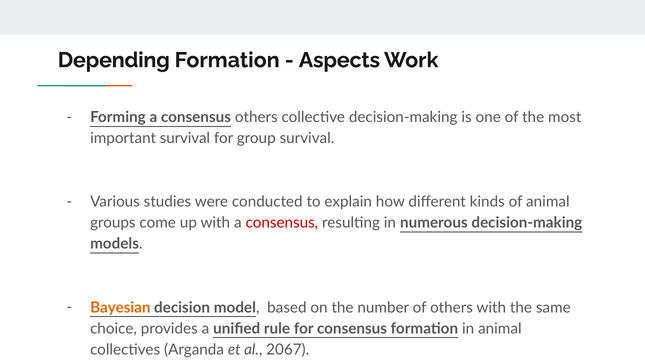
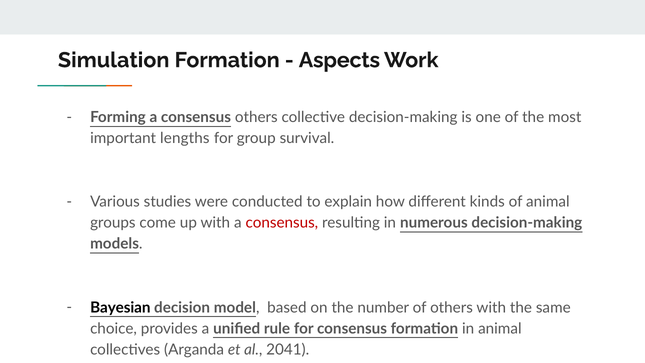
Depending: Depending -> Simulation (114, 60)
important survival: survival -> lengths (185, 138)
Bayesian colour: orange -> black (120, 307)
2067: 2067 -> 2041 (288, 349)
